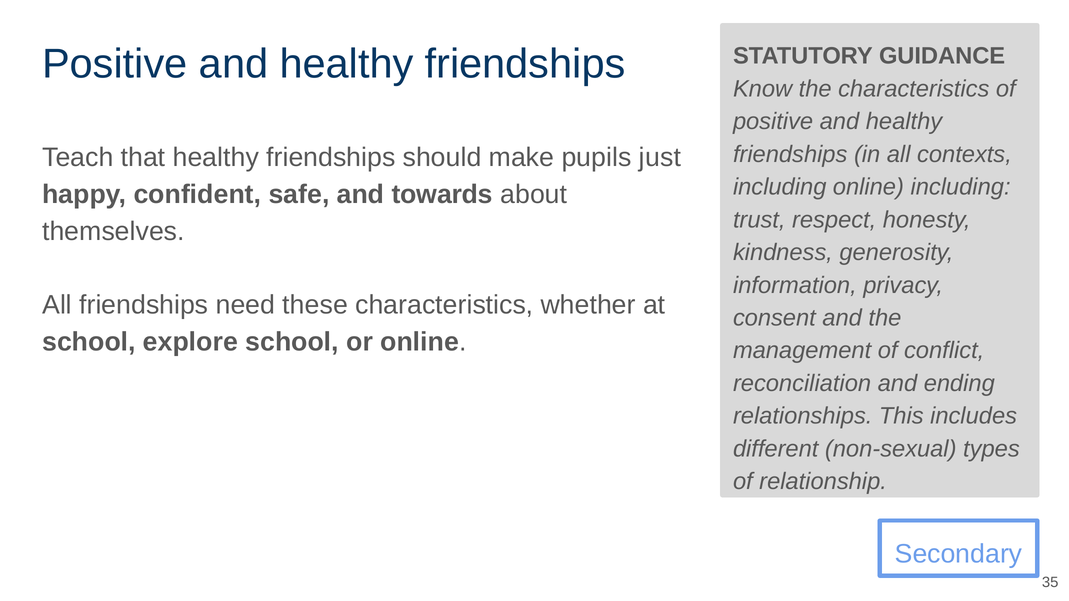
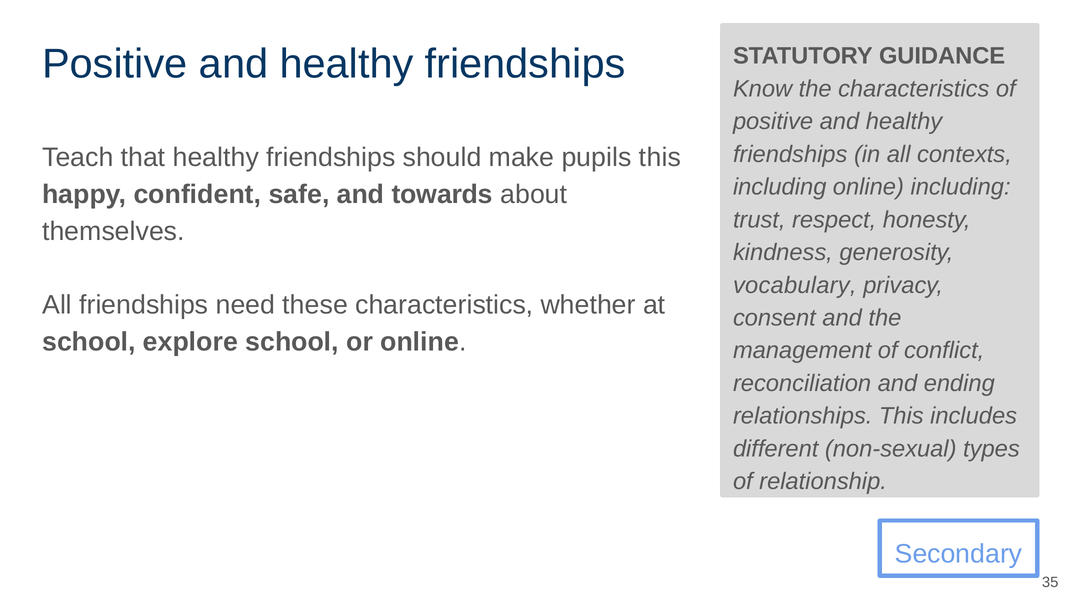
pupils just: just -> this (660, 158)
information: information -> vocabulary (795, 285)
